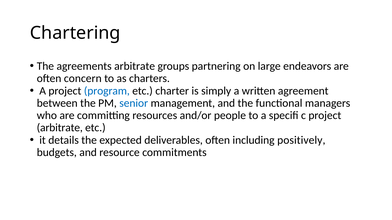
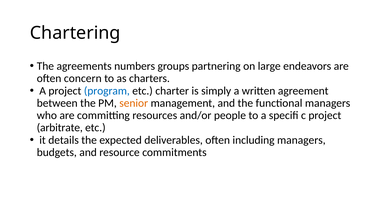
agreements arbitrate: arbitrate -> numbers (135, 66)
senior colour: blue -> orange (134, 103)
including positively: positively -> managers (301, 140)
